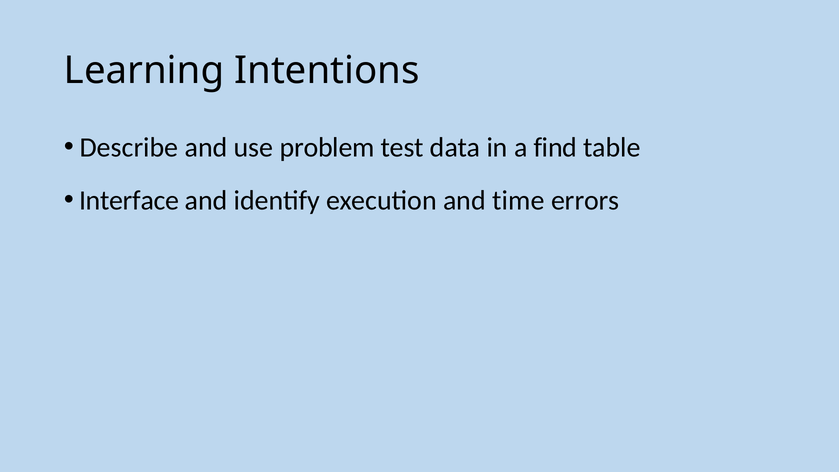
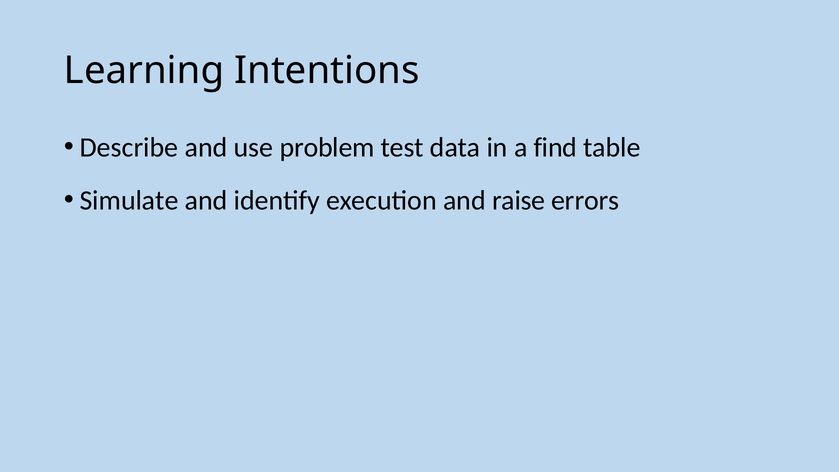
Interface: Interface -> Simulate (129, 200)
time: time -> raise (519, 200)
